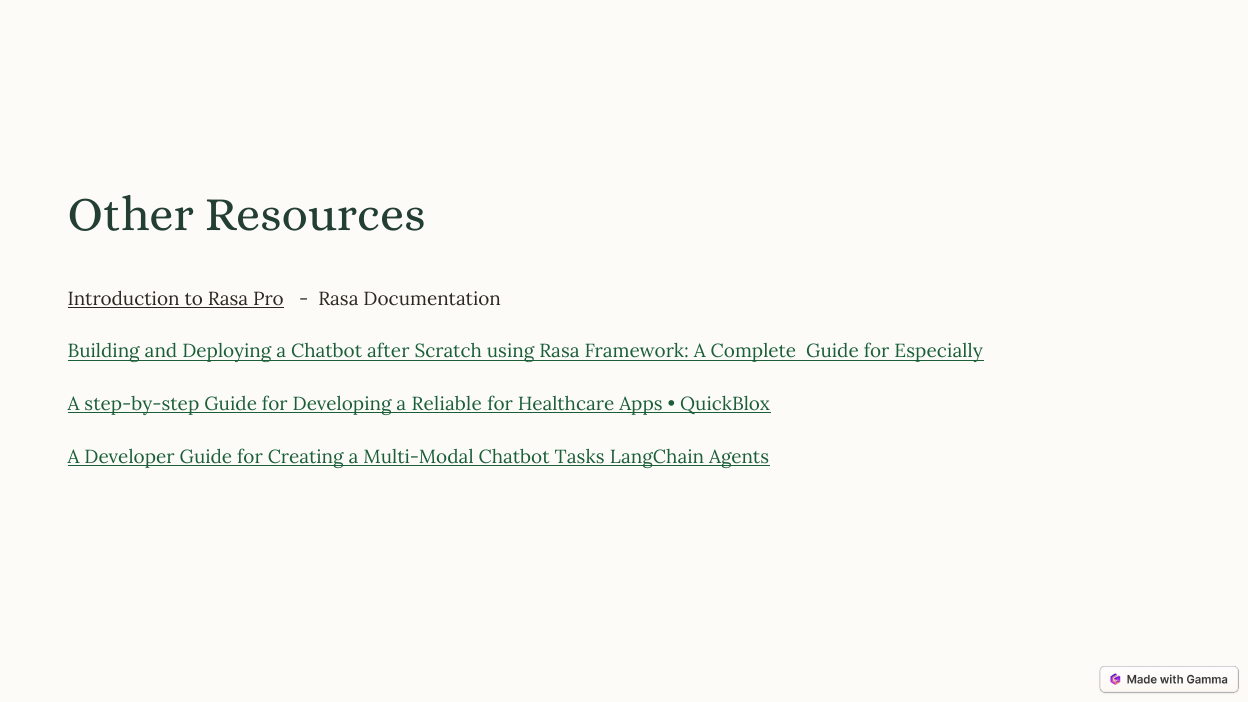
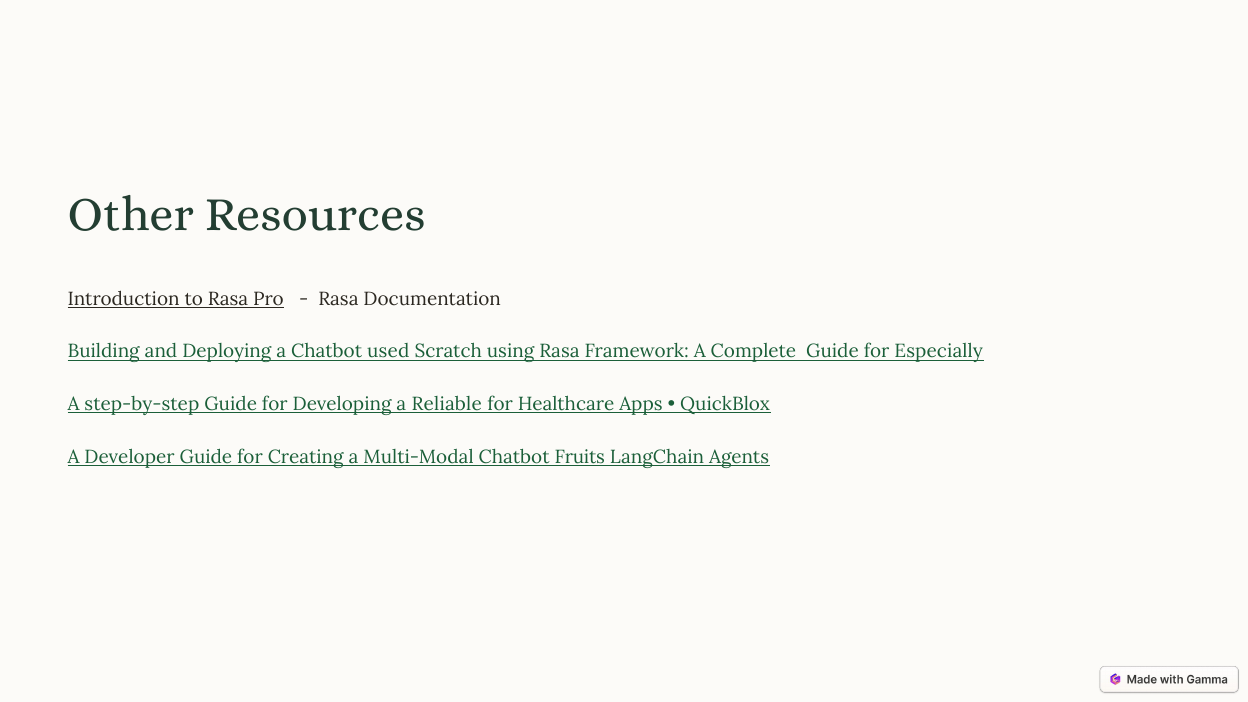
after: after -> used (388, 352)
Tasks: Tasks -> Fruits (580, 457)
